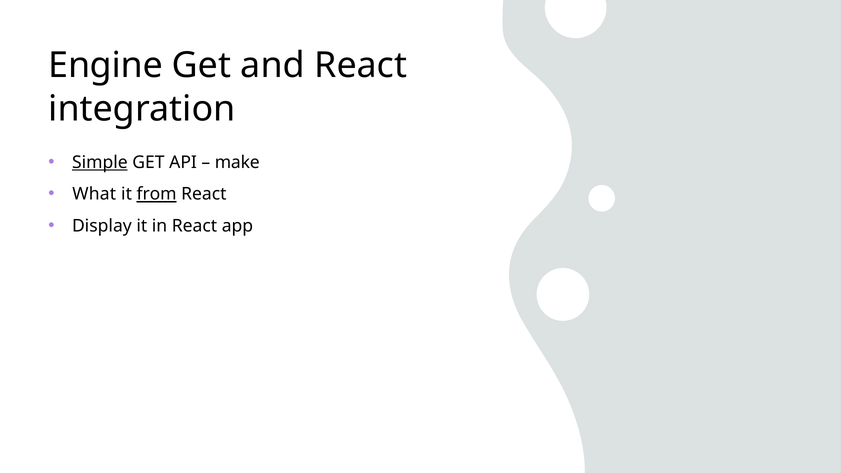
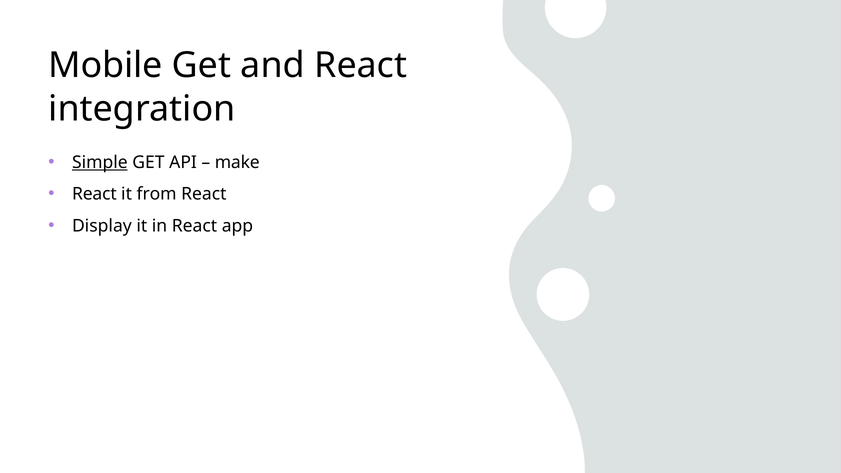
Engine: Engine -> Mobile (106, 66)
What: What -> React (94, 194)
from underline: present -> none (157, 194)
